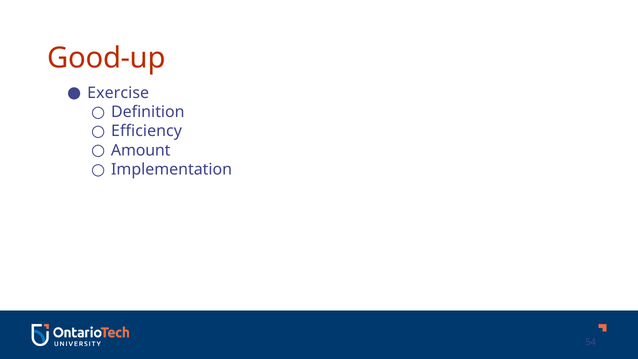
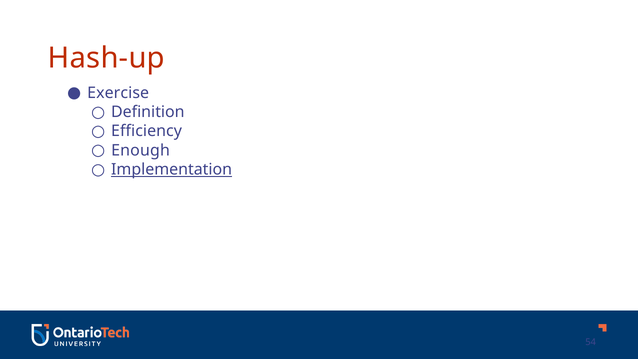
Good-up: Good-up -> Hash-up (106, 58)
Amount: Amount -> Enough (141, 150)
Implementation underline: none -> present (172, 169)
